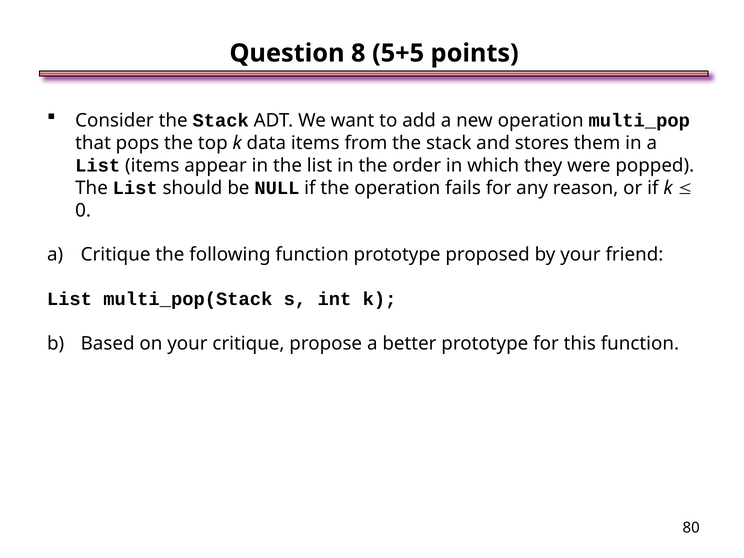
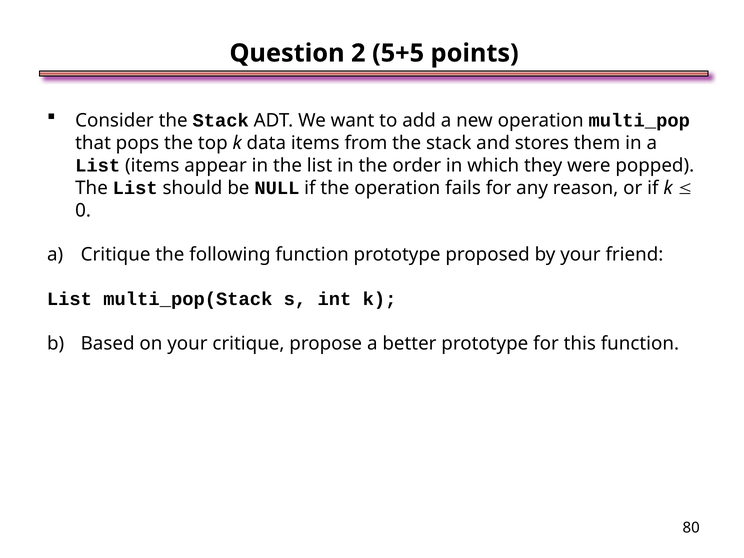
8: 8 -> 2 (358, 53)
